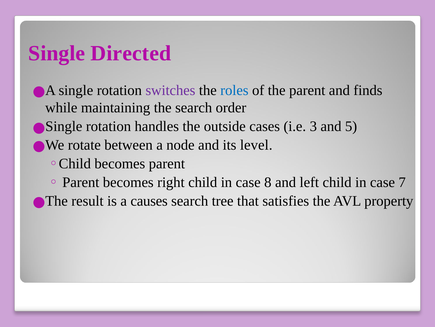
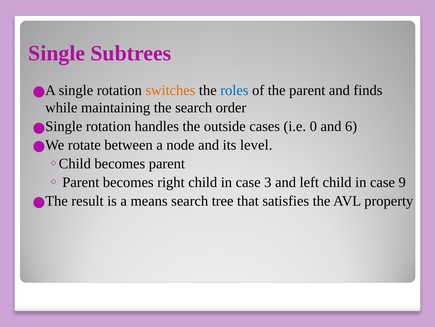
Directed: Directed -> Subtrees (131, 53)
switches colour: purple -> orange (170, 90)
3: 3 -> 0 (313, 126)
5: 5 -> 6 (351, 126)
8: 8 -> 3 (268, 182)
7: 7 -> 9 (402, 182)
causes: causes -> means (149, 201)
